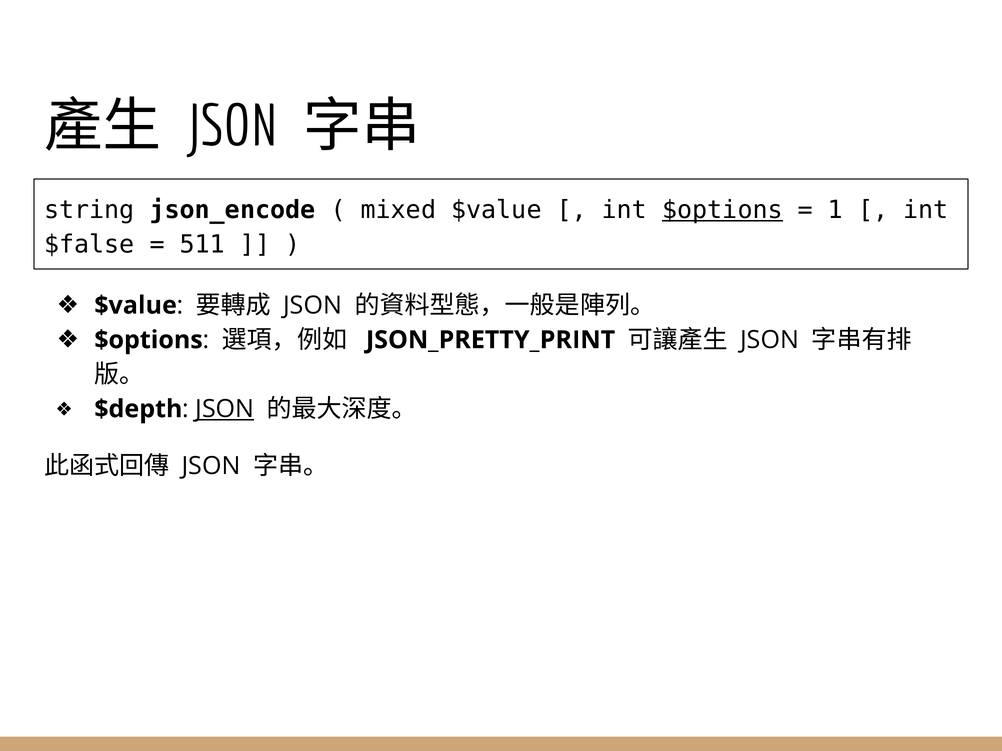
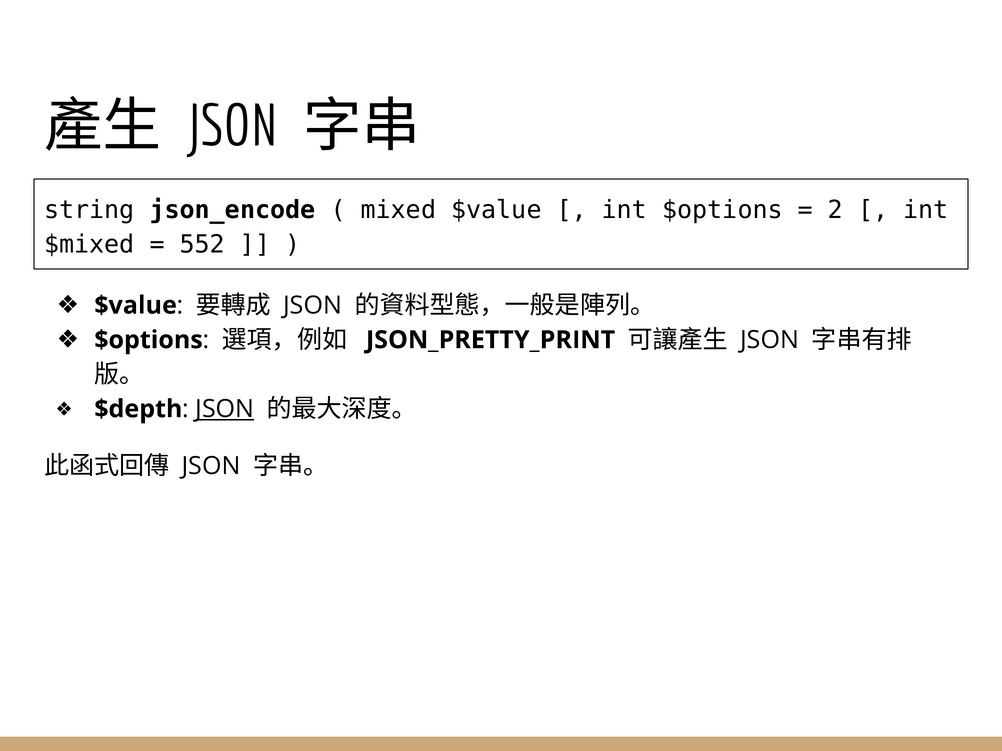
$options underline: present -> none (722, 210)
1: 1 -> 2 (835, 210)
$false: $false -> $mixed (89, 245)
511: 511 -> 552 (202, 245)
